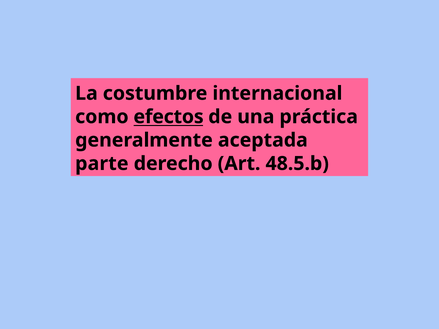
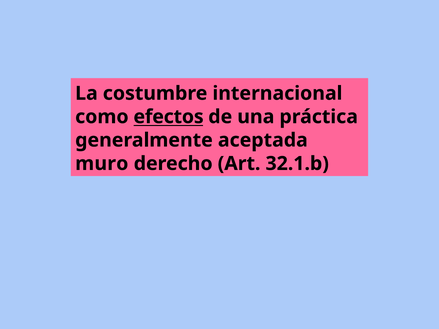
parte: parte -> muro (102, 164)
48.5.b: 48.5.b -> 32.1.b (297, 164)
